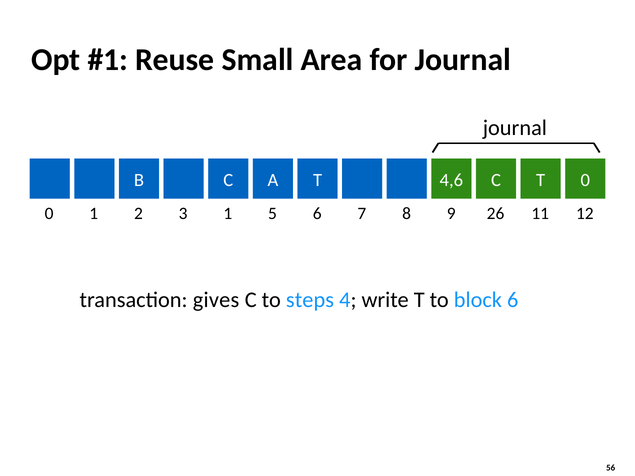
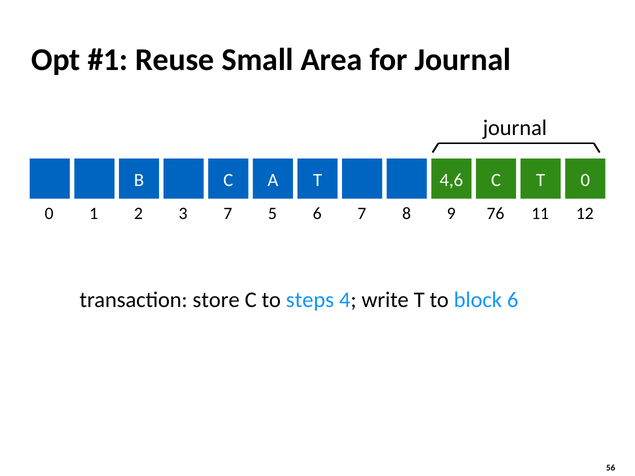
3 1: 1 -> 7 (228, 214)
26: 26 -> 76 (496, 214)
gives: gives -> store (216, 300)
